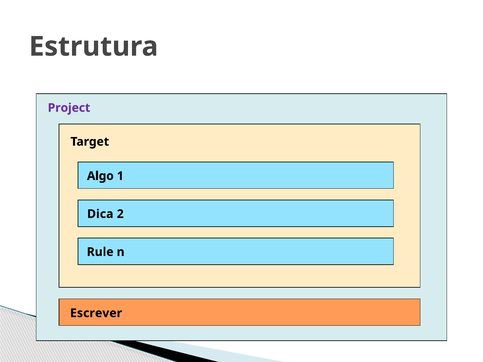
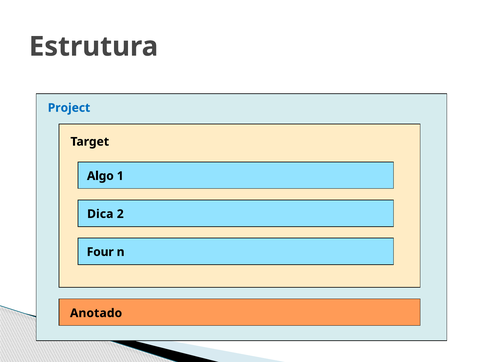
Project colour: purple -> blue (69, 108)
Rule: Rule -> Four (100, 252)
Escrever: Escrever -> Anotado (96, 313)
